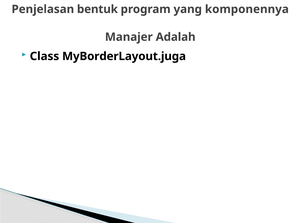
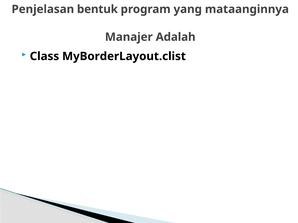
komponennya: komponennya -> mataanginnya (247, 9)
MyBorderLayout.juga: MyBorderLayout.juga -> MyBorderLayout.clist (124, 56)
